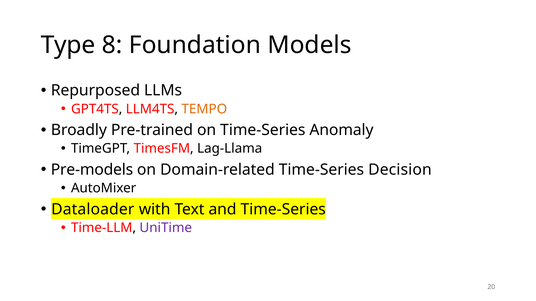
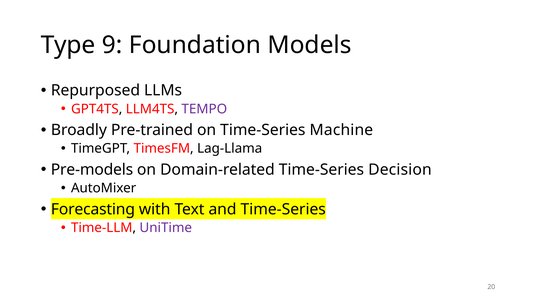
8: 8 -> 9 (112, 45)
TEMPO colour: orange -> purple (204, 109)
Anomaly: Anomaly -> Machine (341, 130)
Dataloader: Dataloader -> Forecasting (93, 210)
